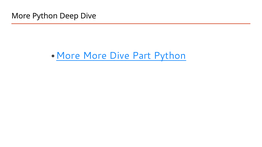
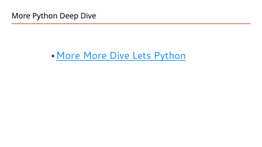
Part: Part -> Lets (142, 56)
